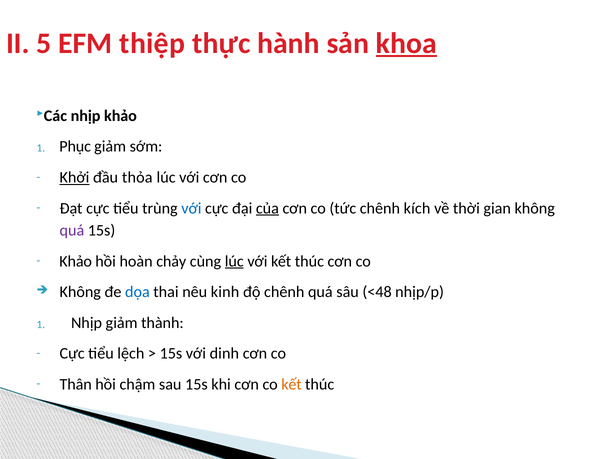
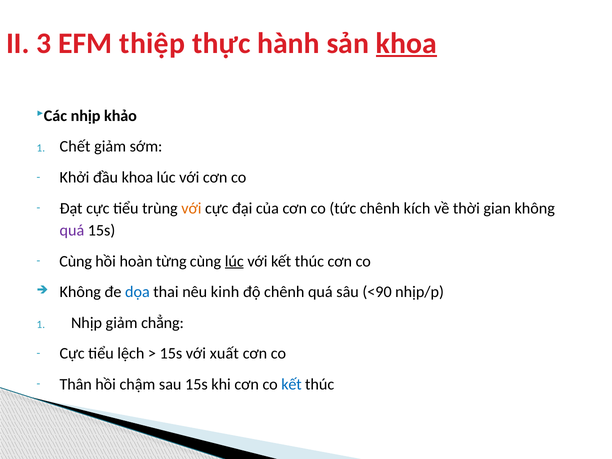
5: 5 -> 3 (44, 43)
Phục: Phục -> Chết (75, 147)
Khởi underline: present -> none (74, 177)
đầu thỏa: thỏa -> khoa (137, 177)
với colour: blue -> orange (191, 208)
của underline: present -> none (267, 208)
Khảo: Khảo -> Cùng (76, 261)
chảy: chảy -> từng (171, 261)
<48: <48 -> <90 (377, 292)
thành: thành -> chẳng (162, 323)
dinh: dinh -> xuất (224, 354)
kết colour: orange -> blue (291, 384)
